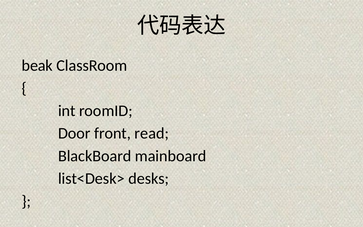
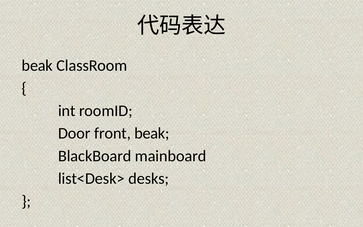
front read: read -> beak (152, 133)
